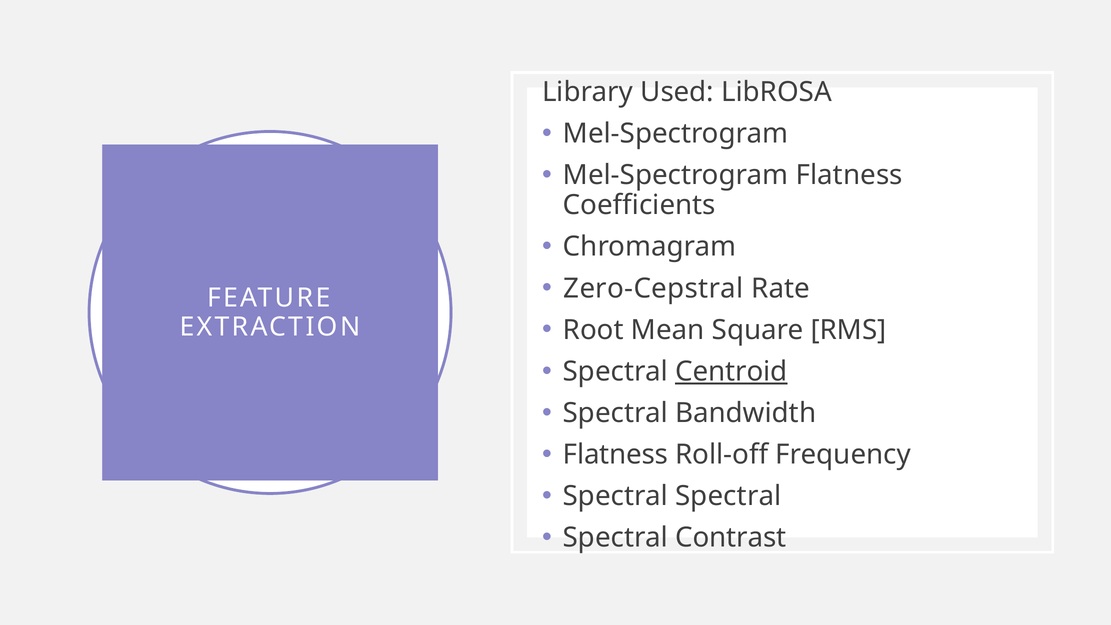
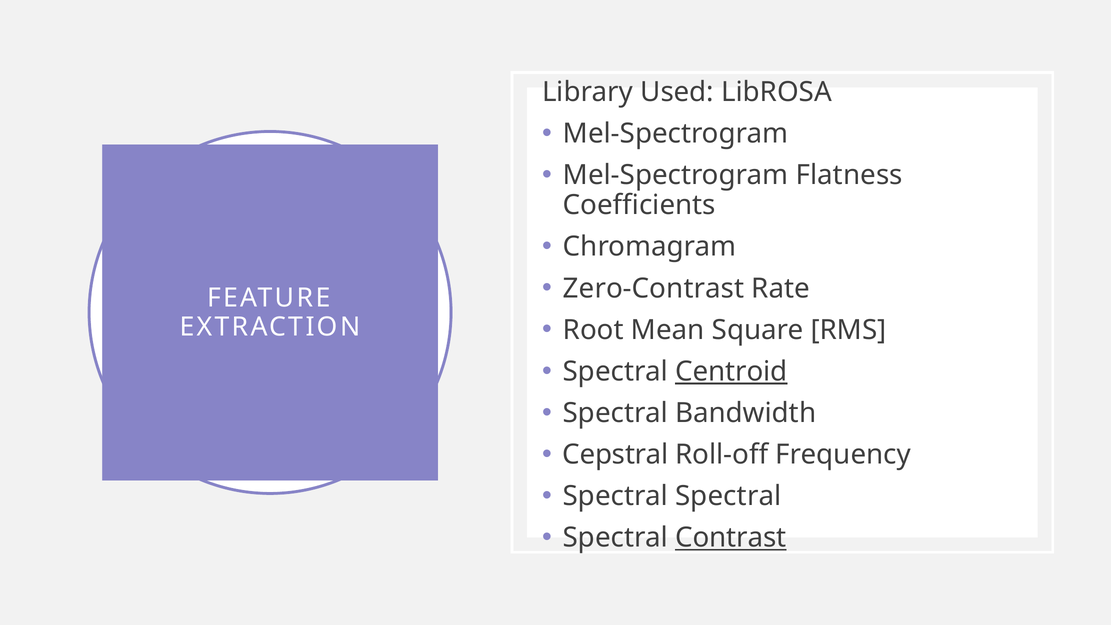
Zero-Cepstral: Zero-Cepstral -> Zero-Contrast (654, 288)
Flatness: Flatness -> Cepstral (615, 455)
Contrast underline: none -> present (731, 538)
